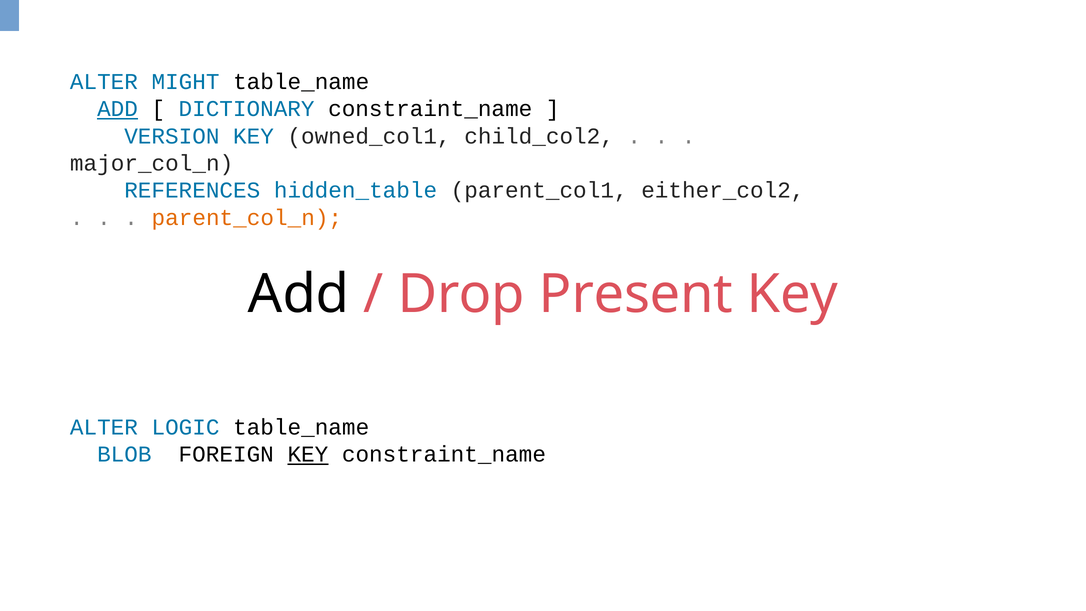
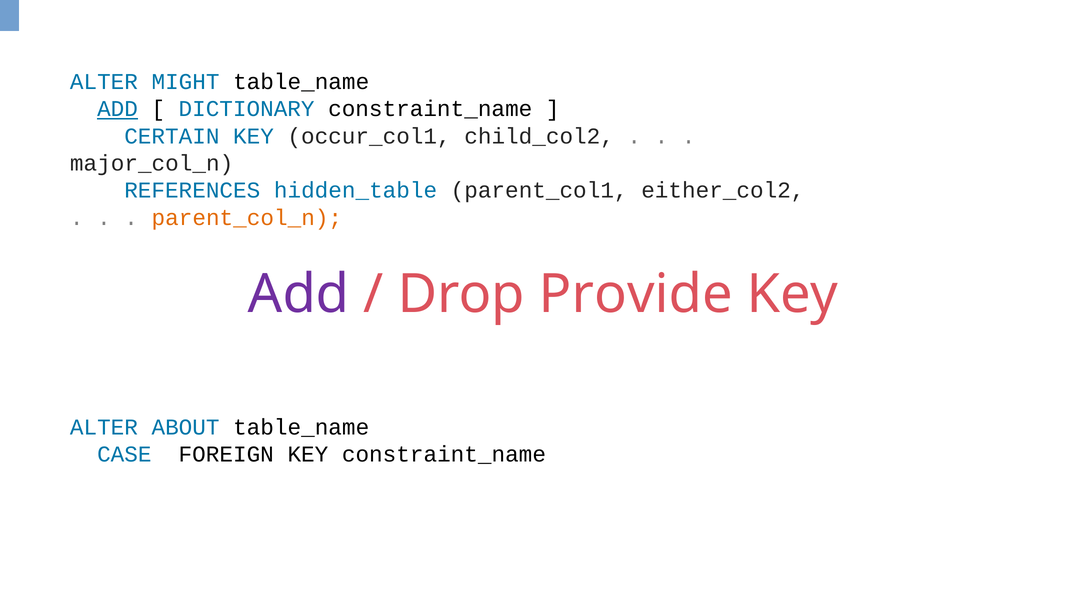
VERSION: VERSION -> CERTAIN (172, 136)
owned_col1: owned_col1 -> occur_col1 (369, 136)
Add colour: black -> purple (299, 294)
Present: Present -> Provide (636, 294)
LOGIC: LOGIC -> ABOUT (186, 427)
BLOB: BLOB -> CASE (124, 454)
KEY underline: present -> none (308, 454)
